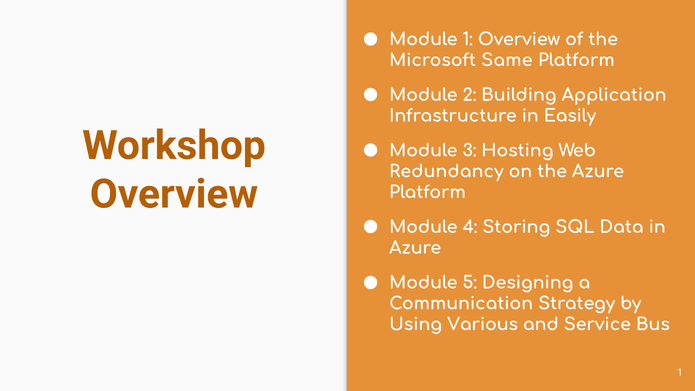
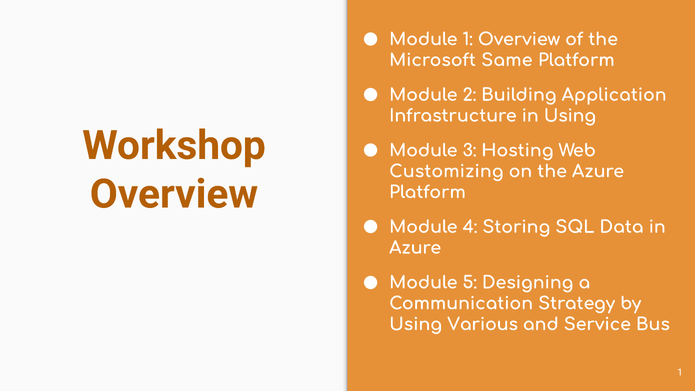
in Easily: Easily -> Using (570, 116)
Redundancy: Redundancy -> Customizing (446, 171)
